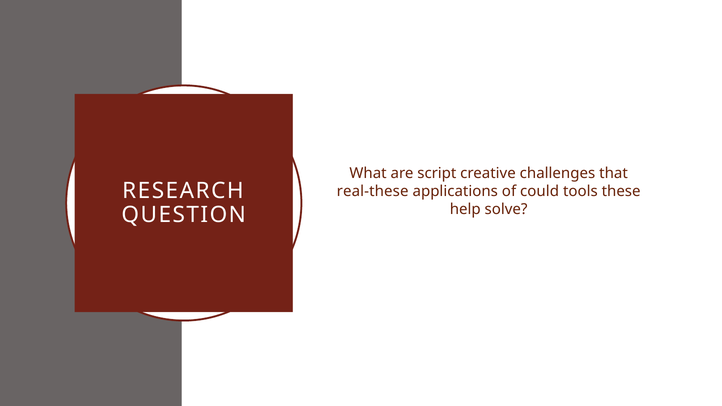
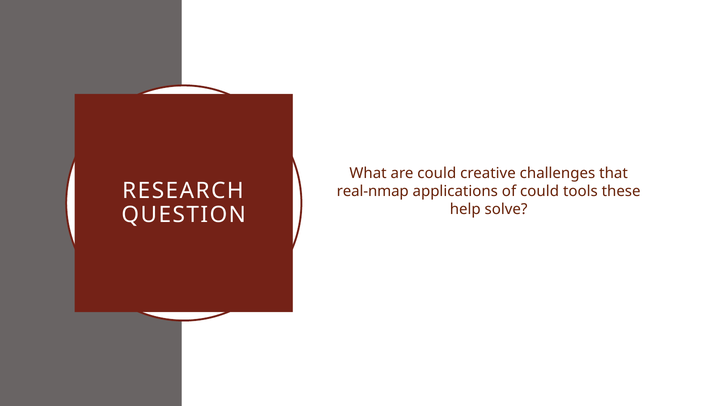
are script: script -> could (437, 173)
real-these: real-these -> real-nmap (373, 191)
